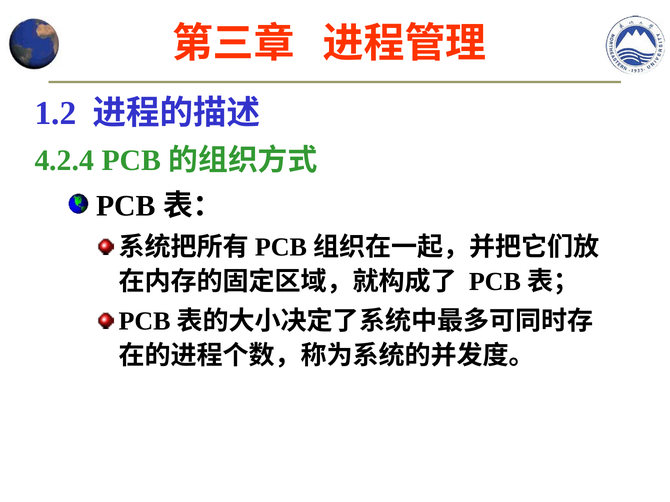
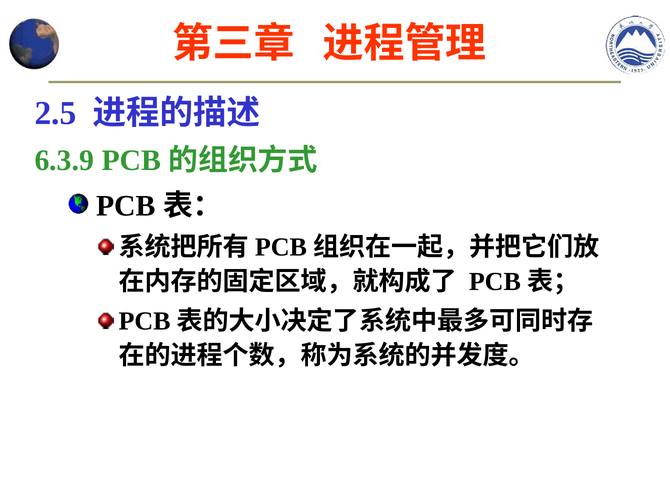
1.2: 1.2 -> 2.5 (56, 114)
4.2.4: 4.2.4 -> 6.3.9 (64, 161)
